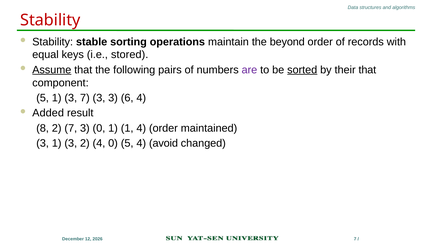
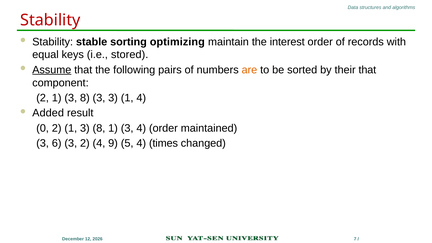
operations: operations -> optimizing (177, 42)
beyond: beyond -> interest (287, 42)
are colour: purple -> orange (249, 70)
sorted underline: present -> none (302, 70)
5: 5 -> 2 (43, 98)
7: 7 -> 8 (85, 98)
3 6: 6 -> 1 (127, 98)
8: 8 -> 0 (43, 128)
7: 7 -> 1 (71, 128)
0: 0 -> 8 (99, 128)
1: 1 -> 3 (127, 128)
3 1: 1 -> 6 (57, 143)
4 0: 0 -> 9 (113, 143)
avoid: avoid -> times (163, 143)
